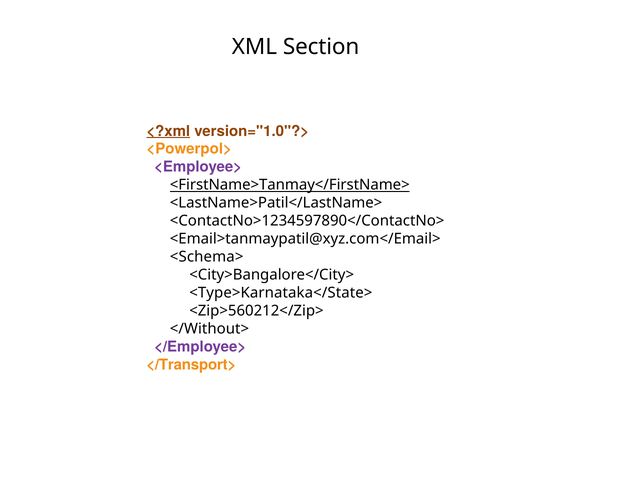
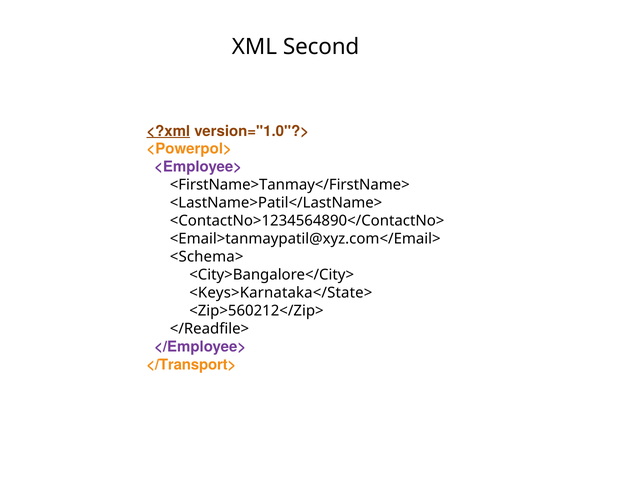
Section: Section -> Second (321, 47)
<FirstName>Tanmay</FirstName> underline: present -> none (290, 185)
<ContactNo>1234597890</ContactNo>: <ContactNo>1234597890</ContactNo> -> <ContactNo>1234564890</ContactNo> (307, 221)
<Type>Karnataka</State>: <Type>Karnataka</State> -> <Keys>Karnataka</State> (281, 293)
</Without>: </Without> -> </Readfile> (209, 329)
